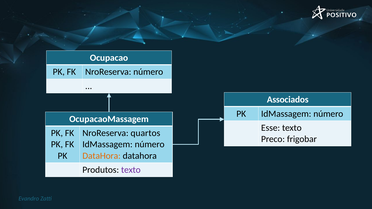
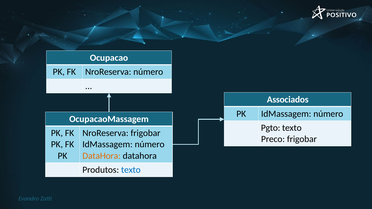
Esse: Esse -> Pgto (271, 128)
NroReserva quartos: quartos -> frigobar (146, 133)
texto colour: purple -> blue (131, 170)
